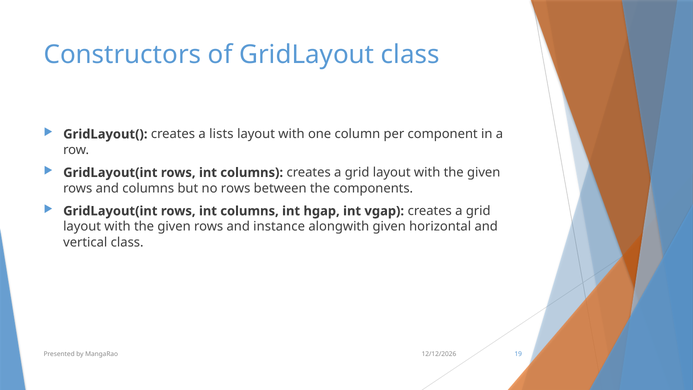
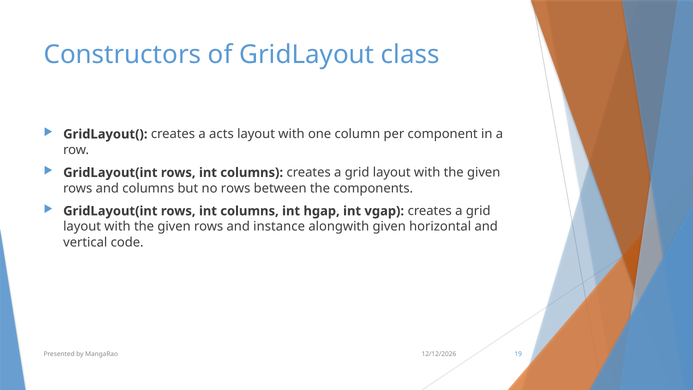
lists: lists -> acts (221, 134)
vertical class: class -> code (127, 242)
